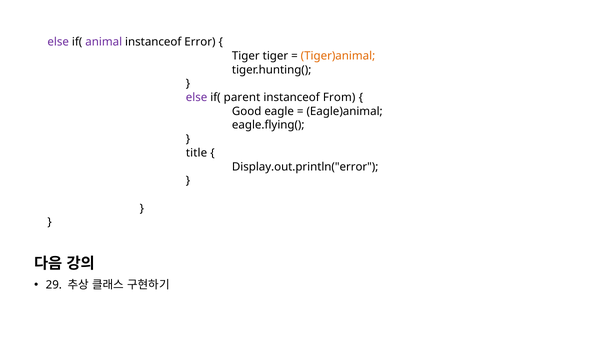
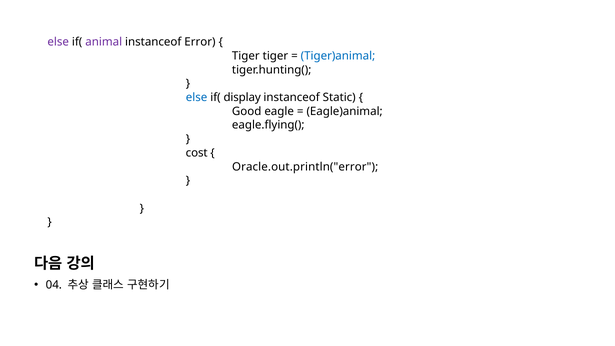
Tiger)animal colour: orange -> blue (338, 56)
else colour: purple -> blue (197, 97)
parent: parent -> display (242, 97)
From: From -> Static (339, 97)
title: title -> cost (197, 153)
Display.out.println("error: Display.out.println("error -> Oracle.out.println("error (305, 167)
29: 29 -> 04 (54, 285)
